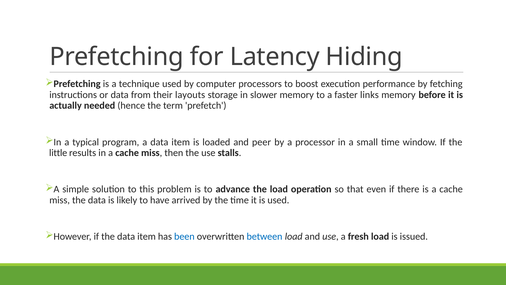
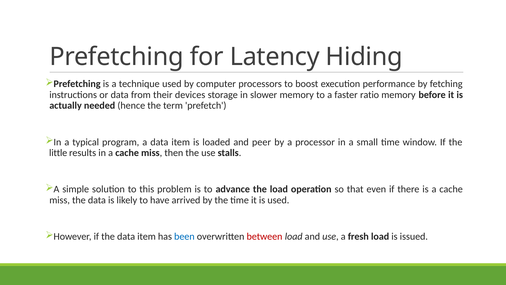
layouts: layouts -> devices (190, 95)
links: links -> ratio (370, 95)
between colour: blue -> red (264, 236)
